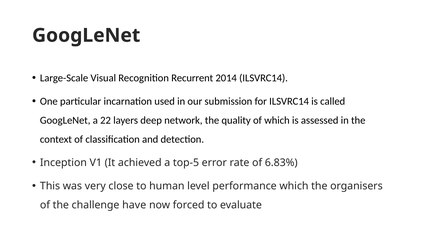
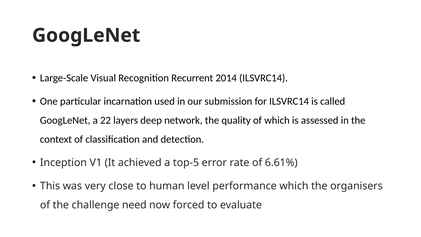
6.83%: 6.83% -> 6.61% (281, 163)
have: have -> need (134, 205)
